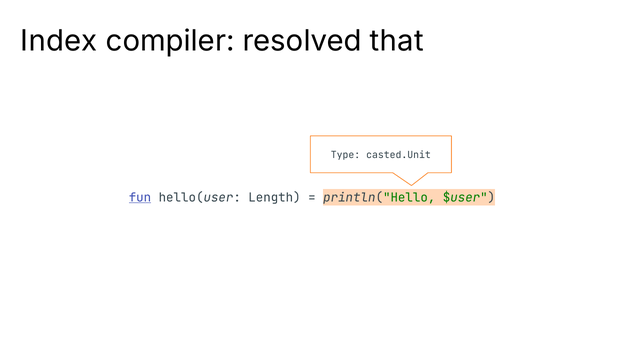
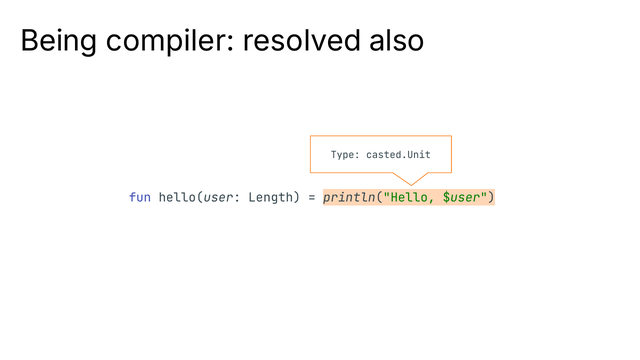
Index: Index -> Being (59, 41)
that: that -> also (397, 41)
fun underline: present -> none (140, 197)
